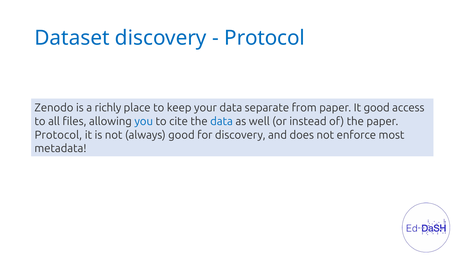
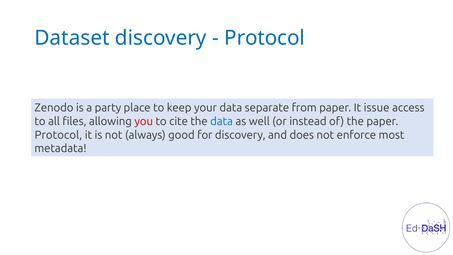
richly: richly -> party (108, 108)
It good: good -> issue (377, 108)
you colour: blue -> red (144, 121)
